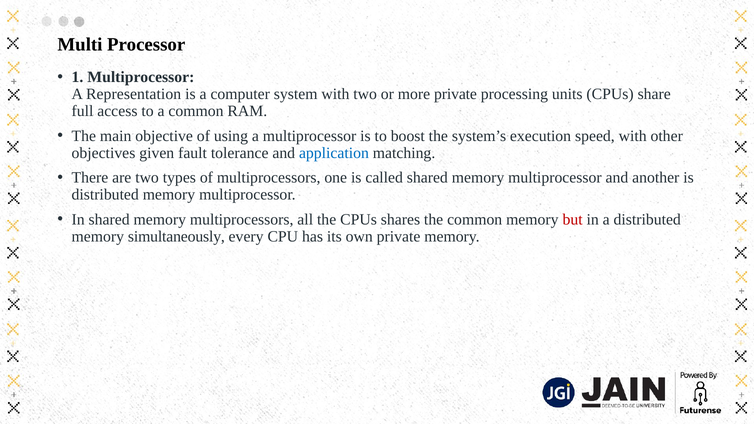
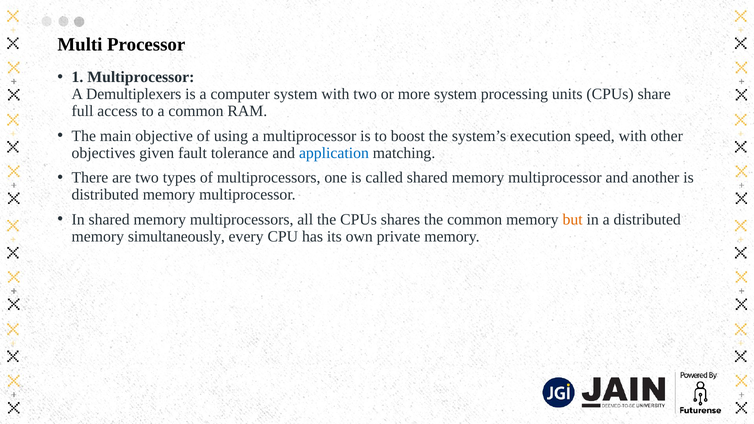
Representation: Representation -> Demultiplexers (134, 94)
more private: private -> system (456, 94)
but colour: red -> orange (573, 220)
